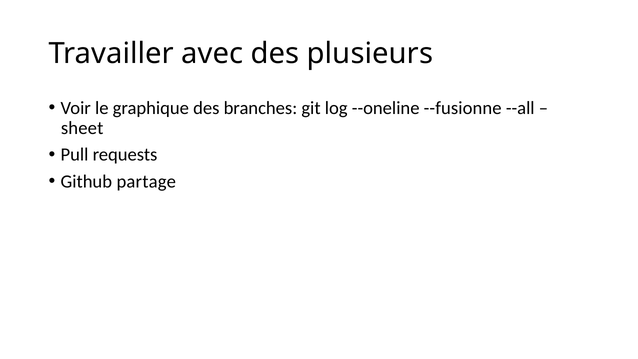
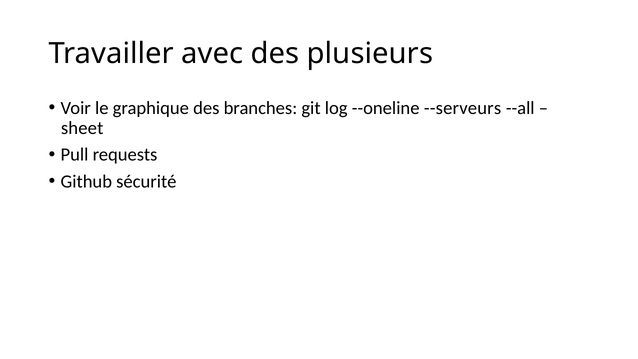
--fusionne: --fusionne -> --serveurs (463, 108)
partage: partage -> sécurité (146, 181)
